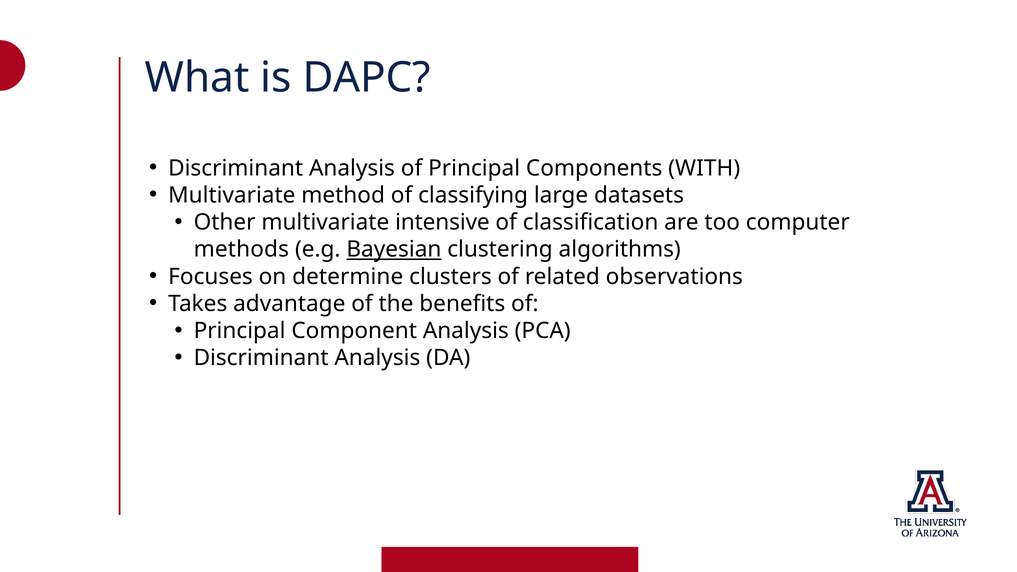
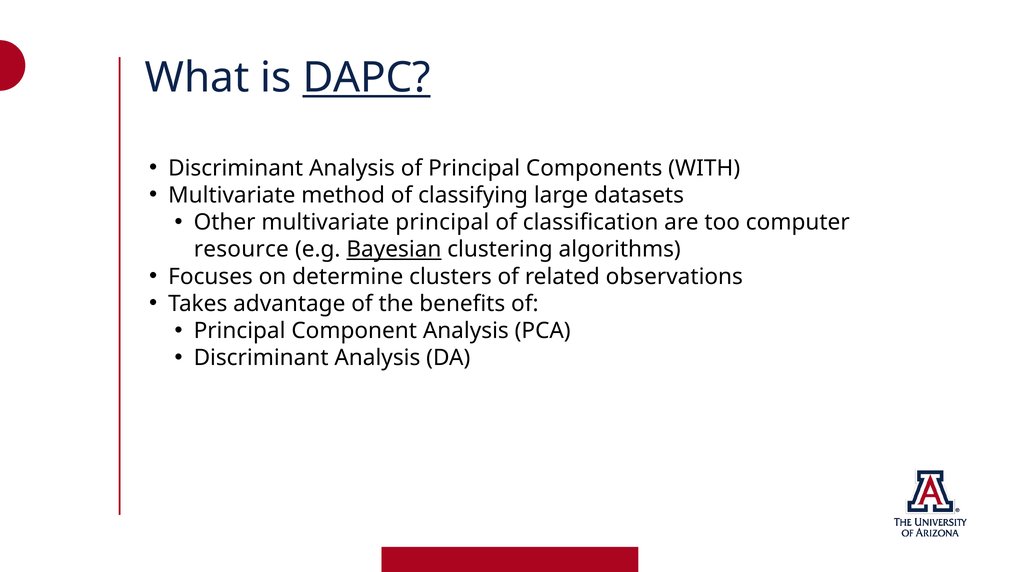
DAPC underline: none -> present (367, 78)
multivariate intensive: intensive -> principal (442, 222)
methods: methods -> resource (241, 249)
